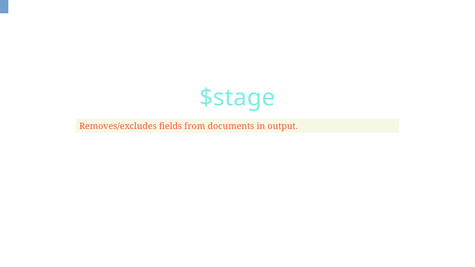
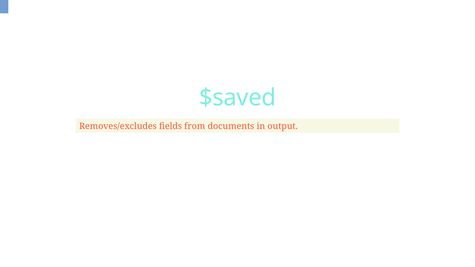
$stage: $stage -> $saved (238, 98)
